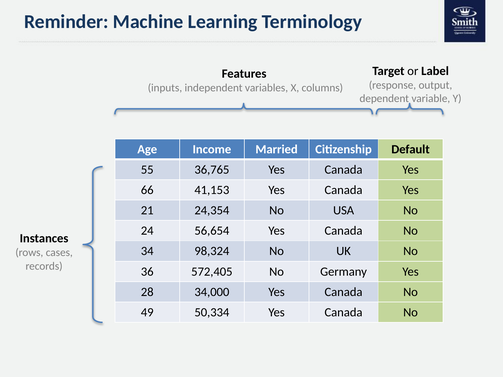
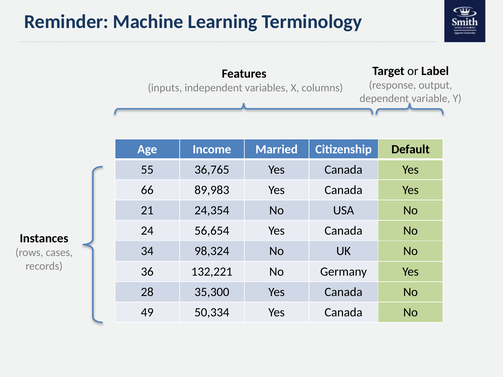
41,153: 41,153 -> 89,983 (212, 190)
572,405: 572,405 -> 132,221 (212, 272)
34,000: 34,000 -> 35,300 (212, 292)
